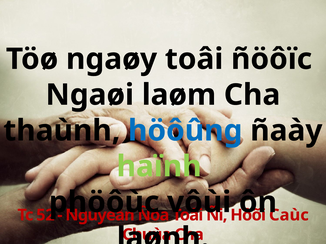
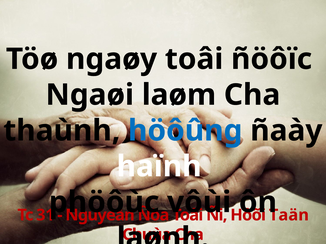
haïnh colour: light green -> white (159, 167)
52: 52 -> 31 (45, 215)
Caùc: Caùc -> Taän (289, 215)
